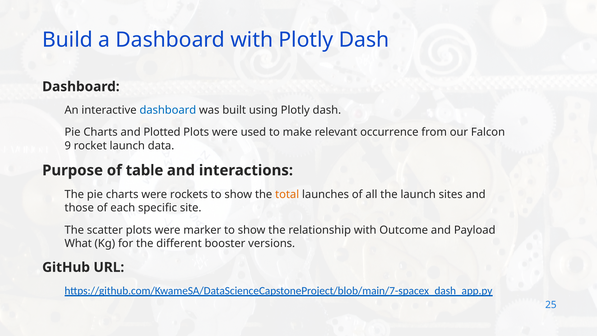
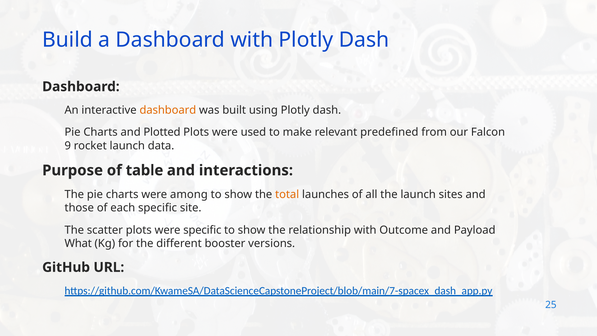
dashboard colour: blue -> orange (168, 110)
occurrence: occurrence -> predefined (389, 132)
rockets: rockets -> among (189, 194)
were marker: marker -> specific (202, 230)
